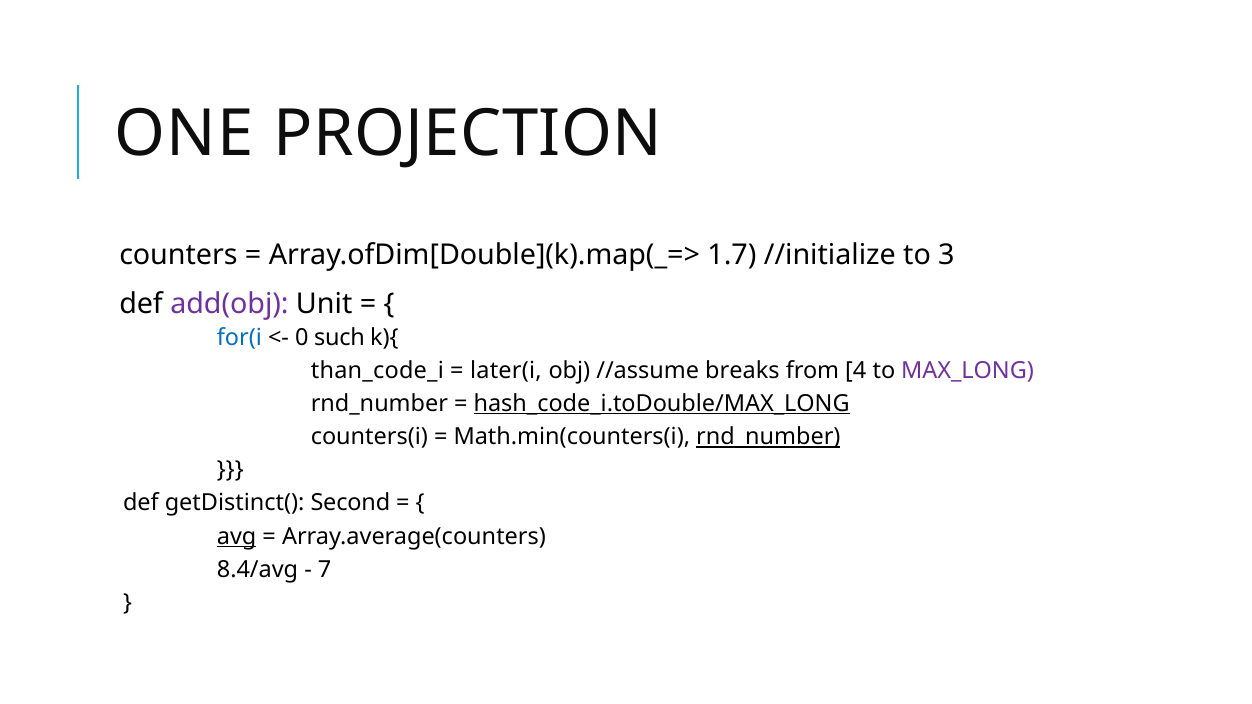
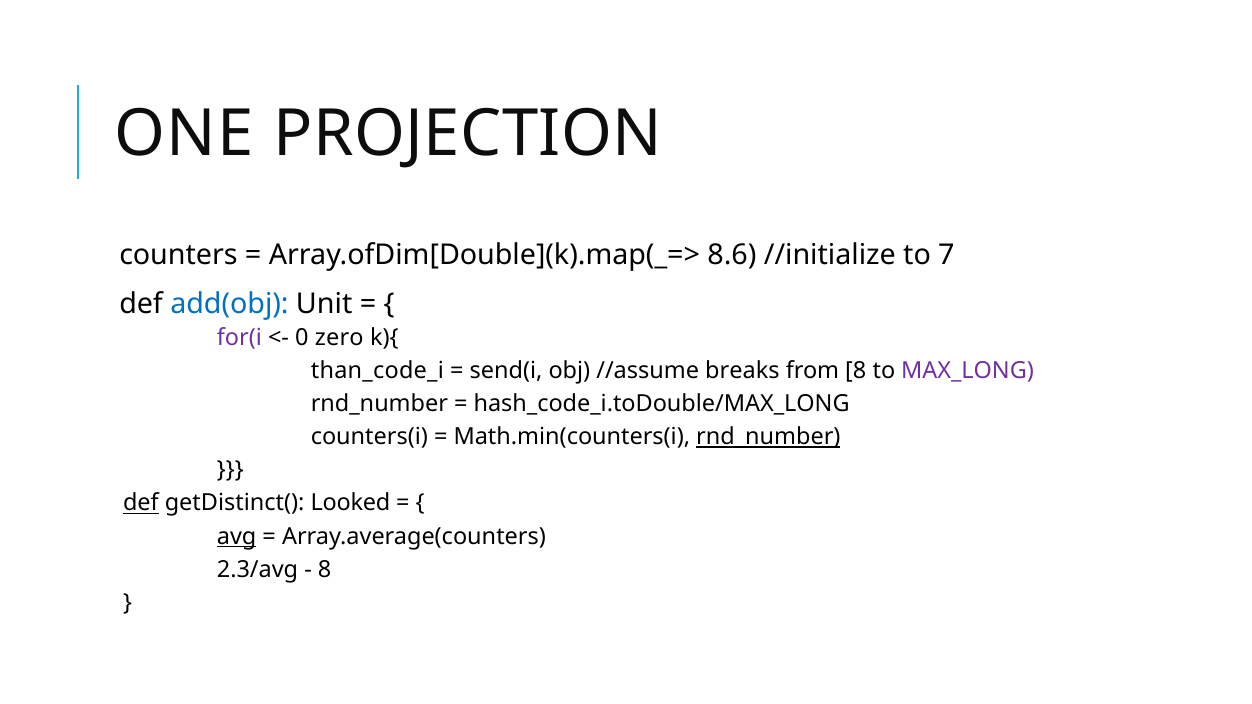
1.7: 1.7 -> 8.6 (732, 255)
3: 3 -> 7 (946, 255)
add(obj colour: purple -> blue (229, 304)
for(i colour: blue -> purple (239, 337)
such: such -> zero (339, 337)
later(i: later(i -> send(i (506, 371)
from 4: 4 -> 8 (856, 371)
hash_code_i.toDouble/MAX_LONG underline: present -> none (662, 404)
def underline: none -> present (141, 503)
Second: Second -> Looked (350, 503)
8.4/avg: 8.4/avg -> 2.3/avg (258, 570)
7: 7 -> 8 (325, 570)
